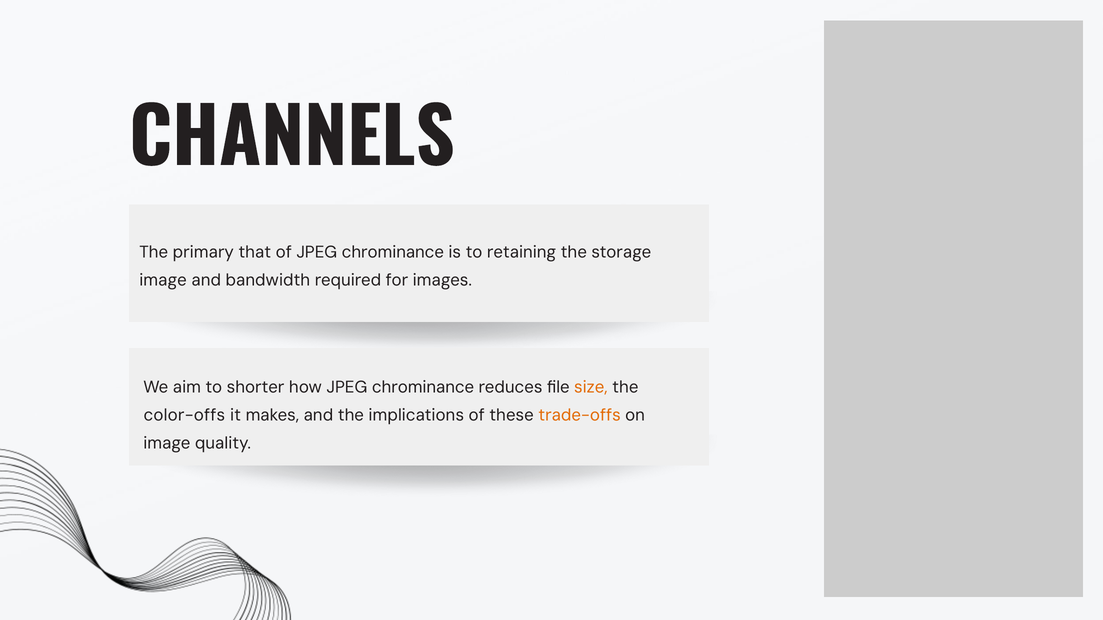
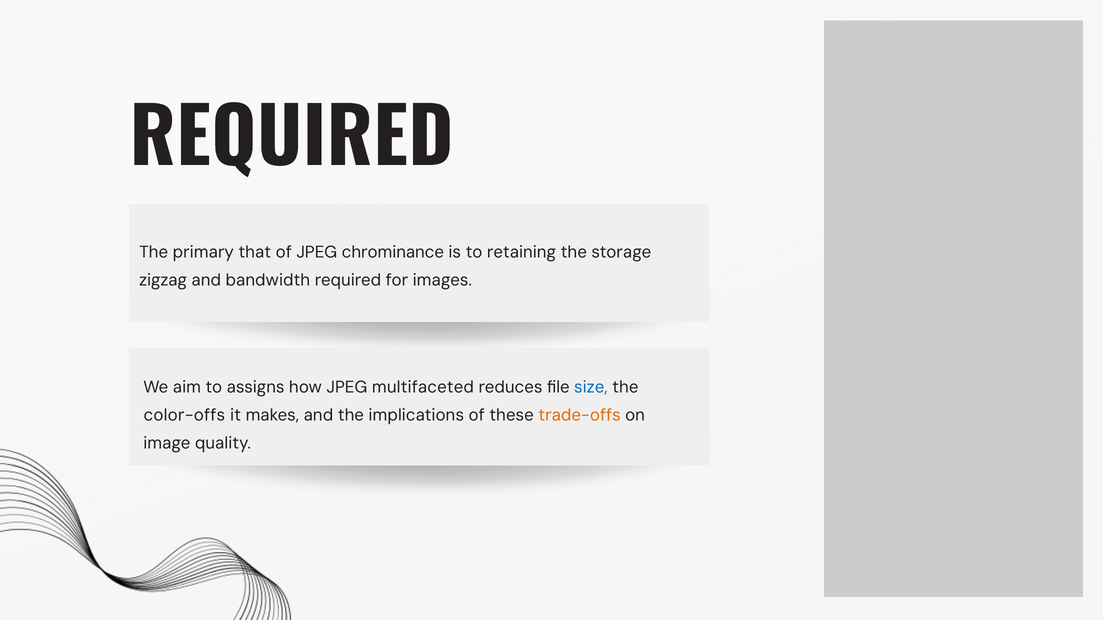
CHANNELS: CHANNELS -> REQUIRED (292, 140)
image: image -> zigzag (163, 280)
shorter: shorter -> assigns (256, 388)
how JPEG chrominance: chrominance -> multifaceted (423, 388)
size colour: orange -> blue (591, 388)
